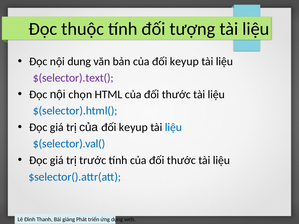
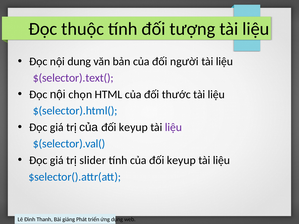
bản của đối keyup: keyup -> người (184, 62)
liệu colour: blue -> purple (173, 127)
trước: trước -> slider (93, 160)
tính của đối thước: thước -> keyup (181, 160)
